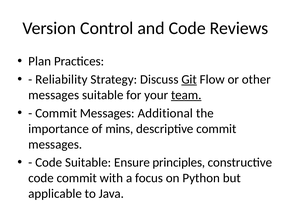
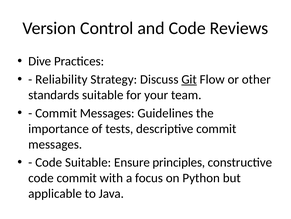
Plan: Plan -> Dive (40, 61)
messages: messages -> standards (54, 95)
team underline: present -> none (186, 95)
Additional: Additional -> Guidelines (165, 113)
mins: mins -> tests (119, 128)
